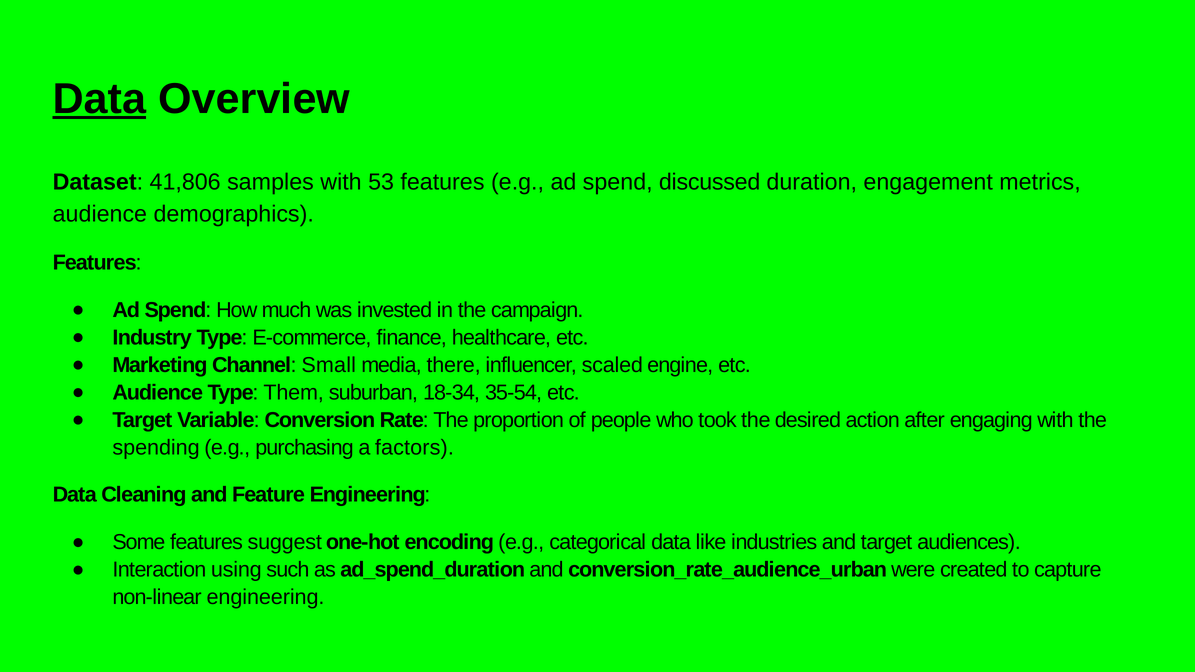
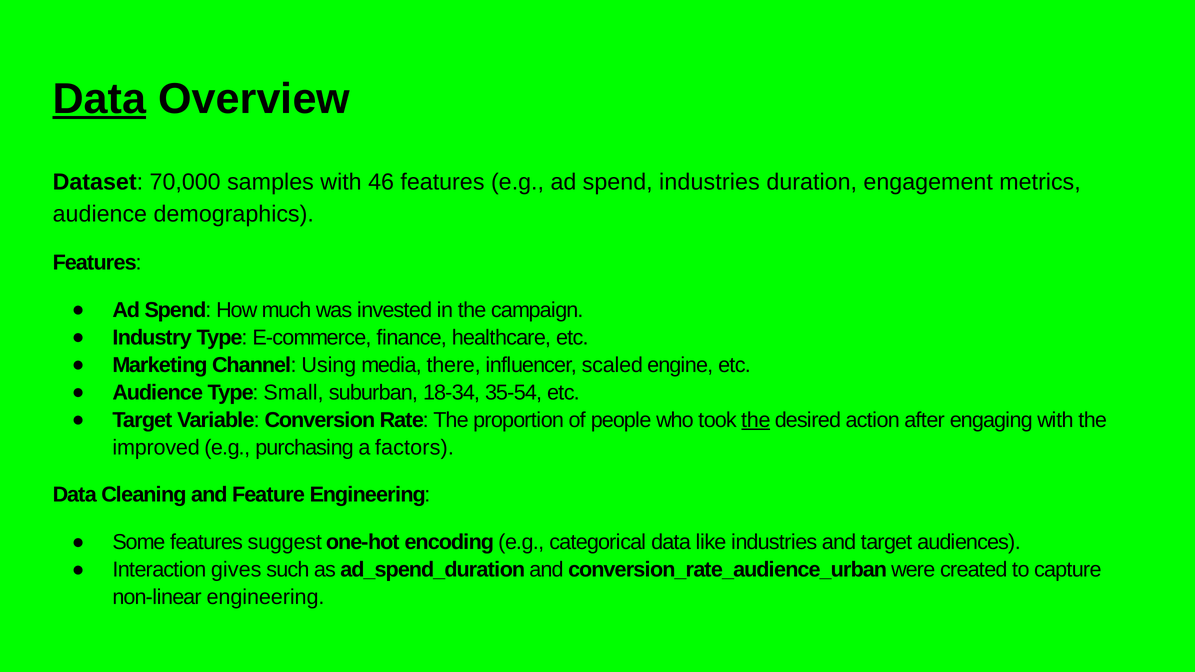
41,806: 41,806 -> 70,000 (185, 182)
53: 53 -> 46 (381, 182)
spend discussed: discussed -> industries (709, 182)
Small: Small -> Using (329, 365)
Them: Them -> Small (293, 393)
the underline: none -> present (756, 420)
spending: spending -> improved (156, 448)
using: using -> gives (236, 570)
